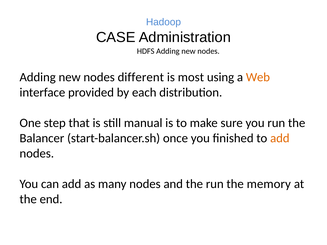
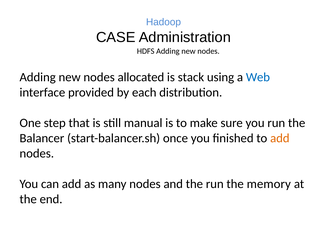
different: different -> allocated (141, 77)
most: most -> stack (191, 77)
Web colour: orange -> blue (258, 77)
